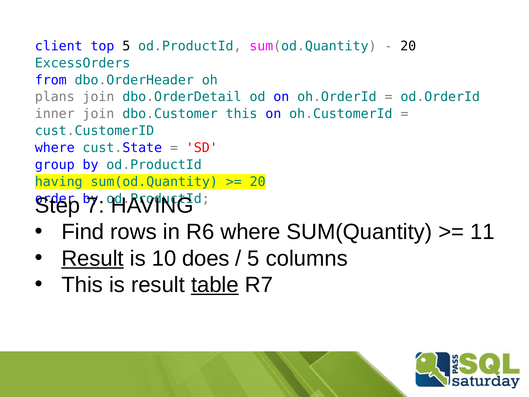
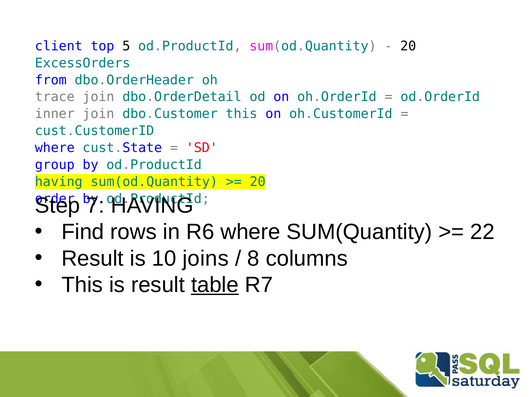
plans: plans -> trace (55, 97)
11: 11 -> 22 (482, 232)
Result underline: present -> none (93, 258)
does: does -> joins (206, 258)
5: 5 -> 8 (253, 258)
